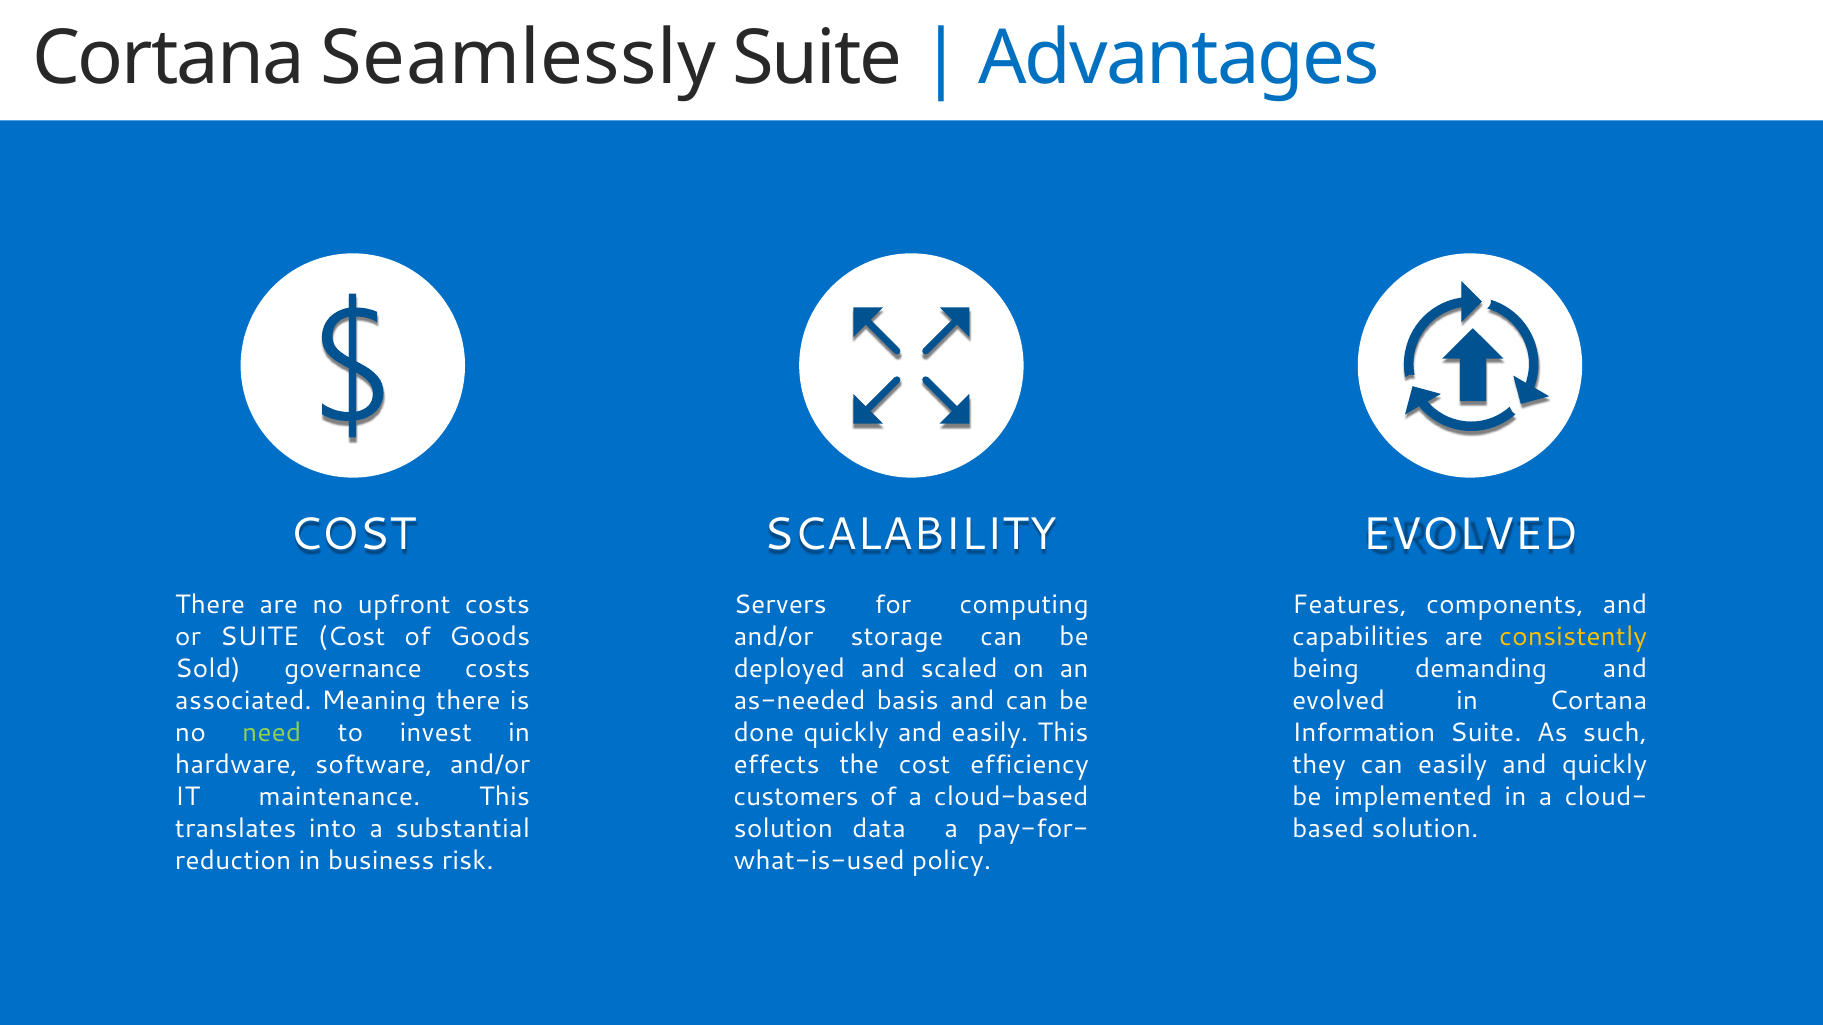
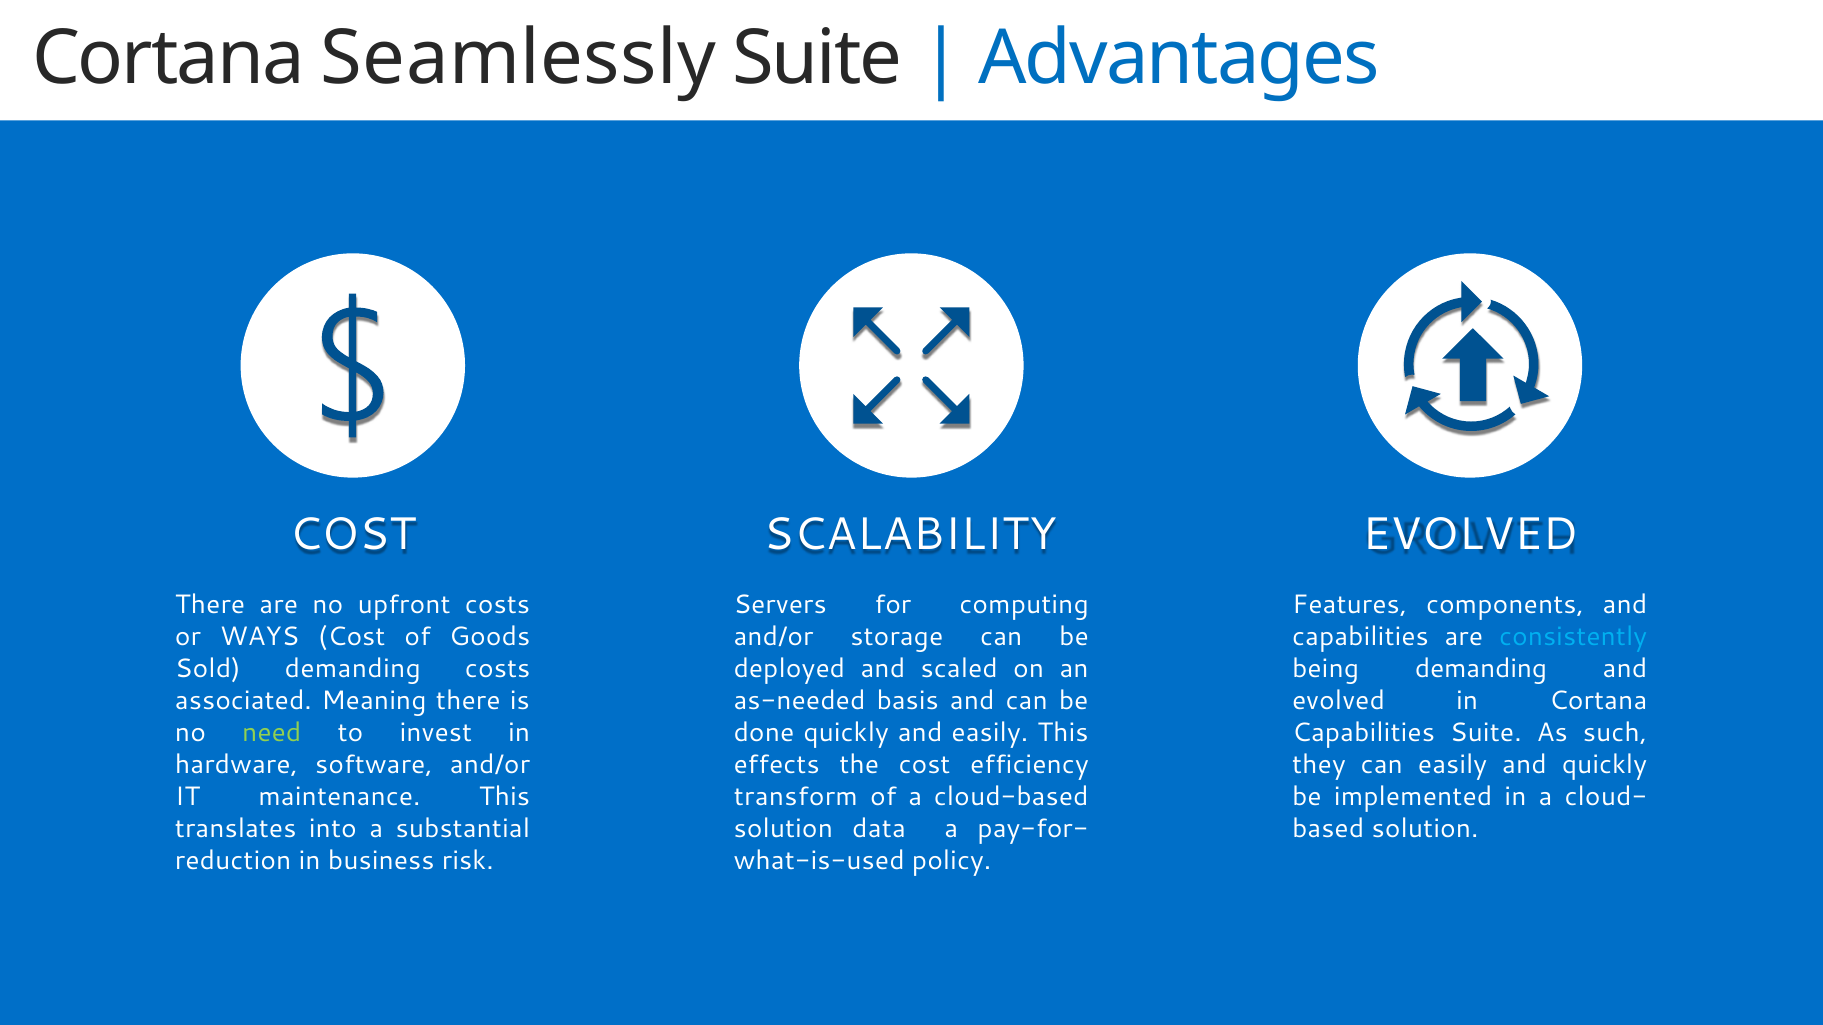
or SUITE: SUITE -> WAYS (260, 637)
consistently colour: yellow -> light blue (1573, 637)
Sold governance: governance -> demanding (353, 669)
Information: Information -> Capabilities (1364, 733)
customers: customers -> transform (796, 797)
